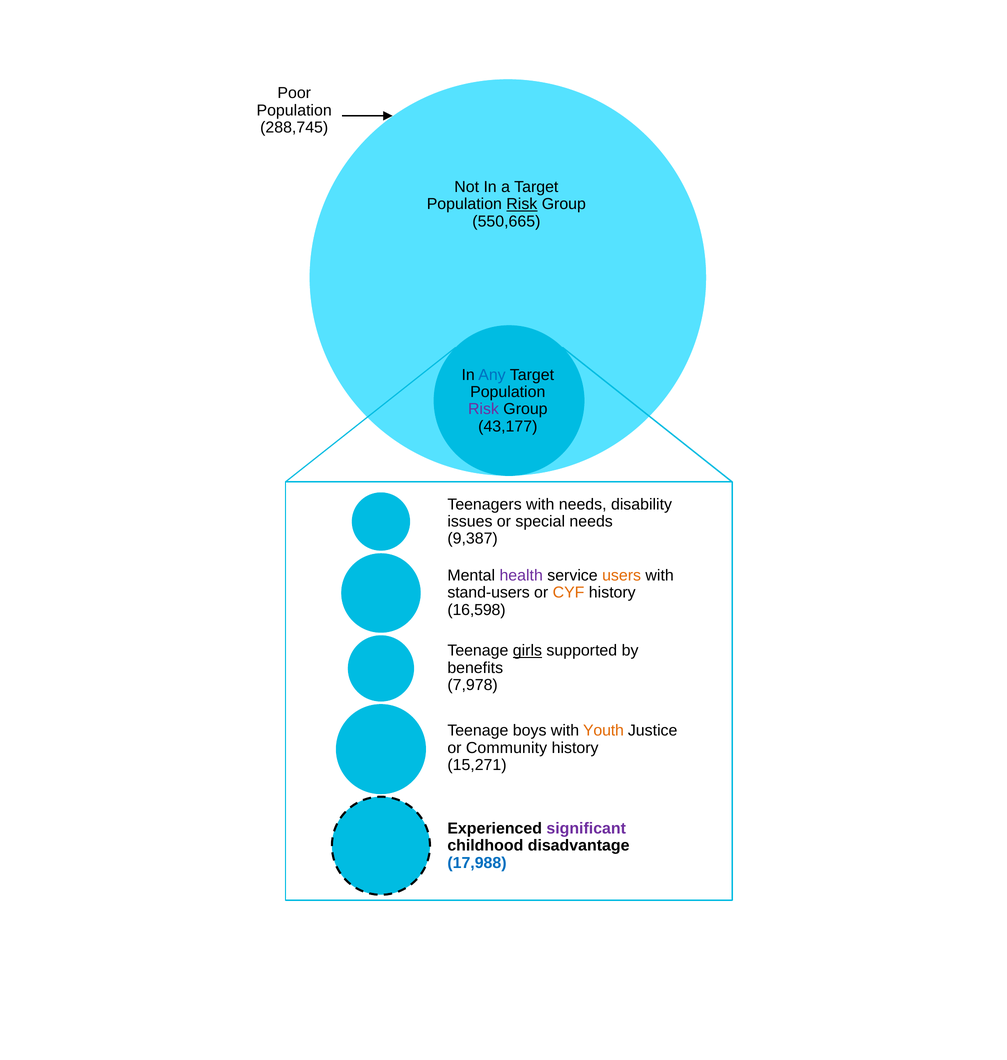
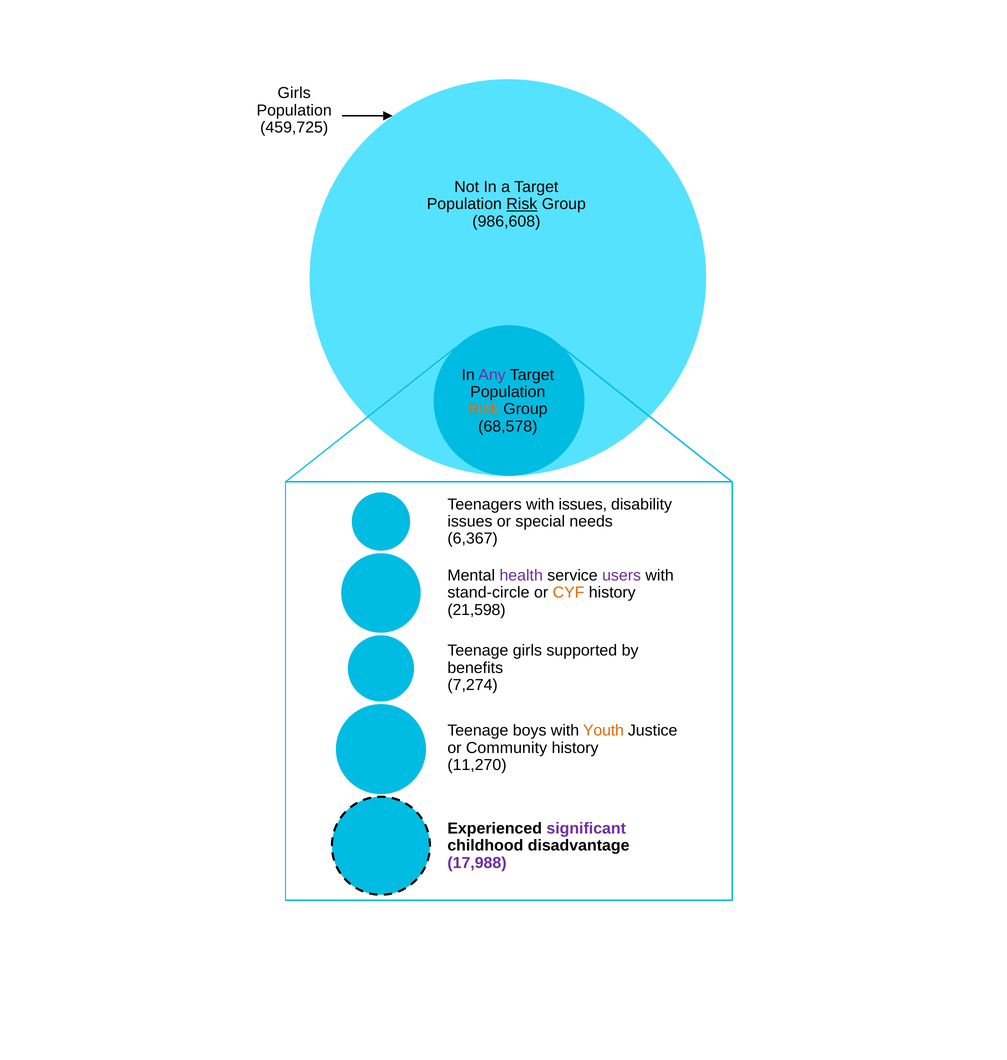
Poor: Poor -> Girls (294, 93)
288,745: 288,745 -> 459,725 (294, 127)
550,665: 550,665 -> 986,608 (506, 221)
Any colour: blue -> purple (492, 375)
Risk colour: purple -> orange (483, 409)
43,177: 43,177 -> 68,578 (508, 426)
with needs: needs -> issues (583, 504)
9,387: 9,387 -> 6,367 (473, 539)
users colour: orange -> purple (622, 575)
stand-users: stand-users -> stand-circle (488, 593)
16,598: 16,598 -> 21,598 (476, 610)
girls underline: present -> none (527, 651)
7,978: 7,978 -> 7,274 (473, 685)
15,271: 15,271 -> 11,270 (477, 765)
17,988 colour: blue -> purple (477, 863)
